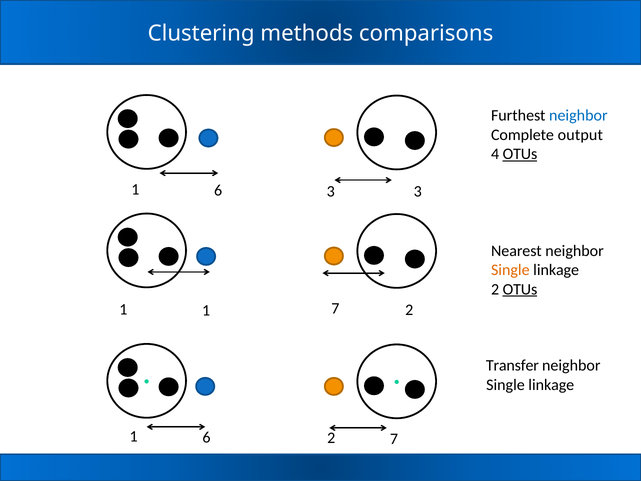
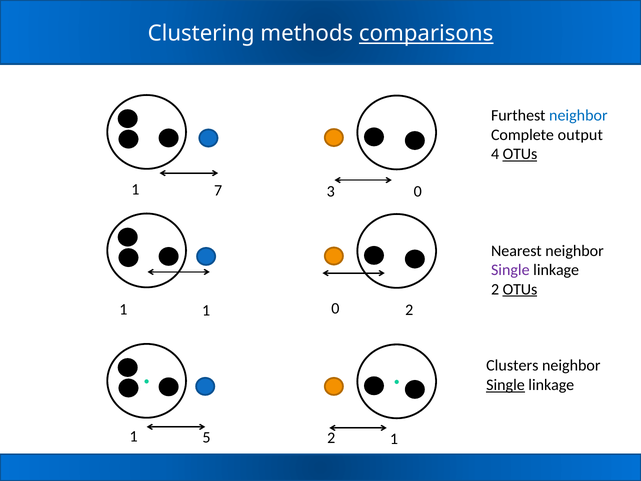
comparisons underline: none -> present (426, 34)
6: 6 -> 7 (218, 190)
3 3: 3 -> 0 (418, 191)
Single colour: orange -> purple (510, 270)
1 7: 7 -> 0 (335, 308)
Transfer: Transfer -> Clusters (512, 365)
Single underline: none -> present (505, 385)
6: 6 -> 5 (206, 437)
2 7: 7 -> 1 (394, 439)
